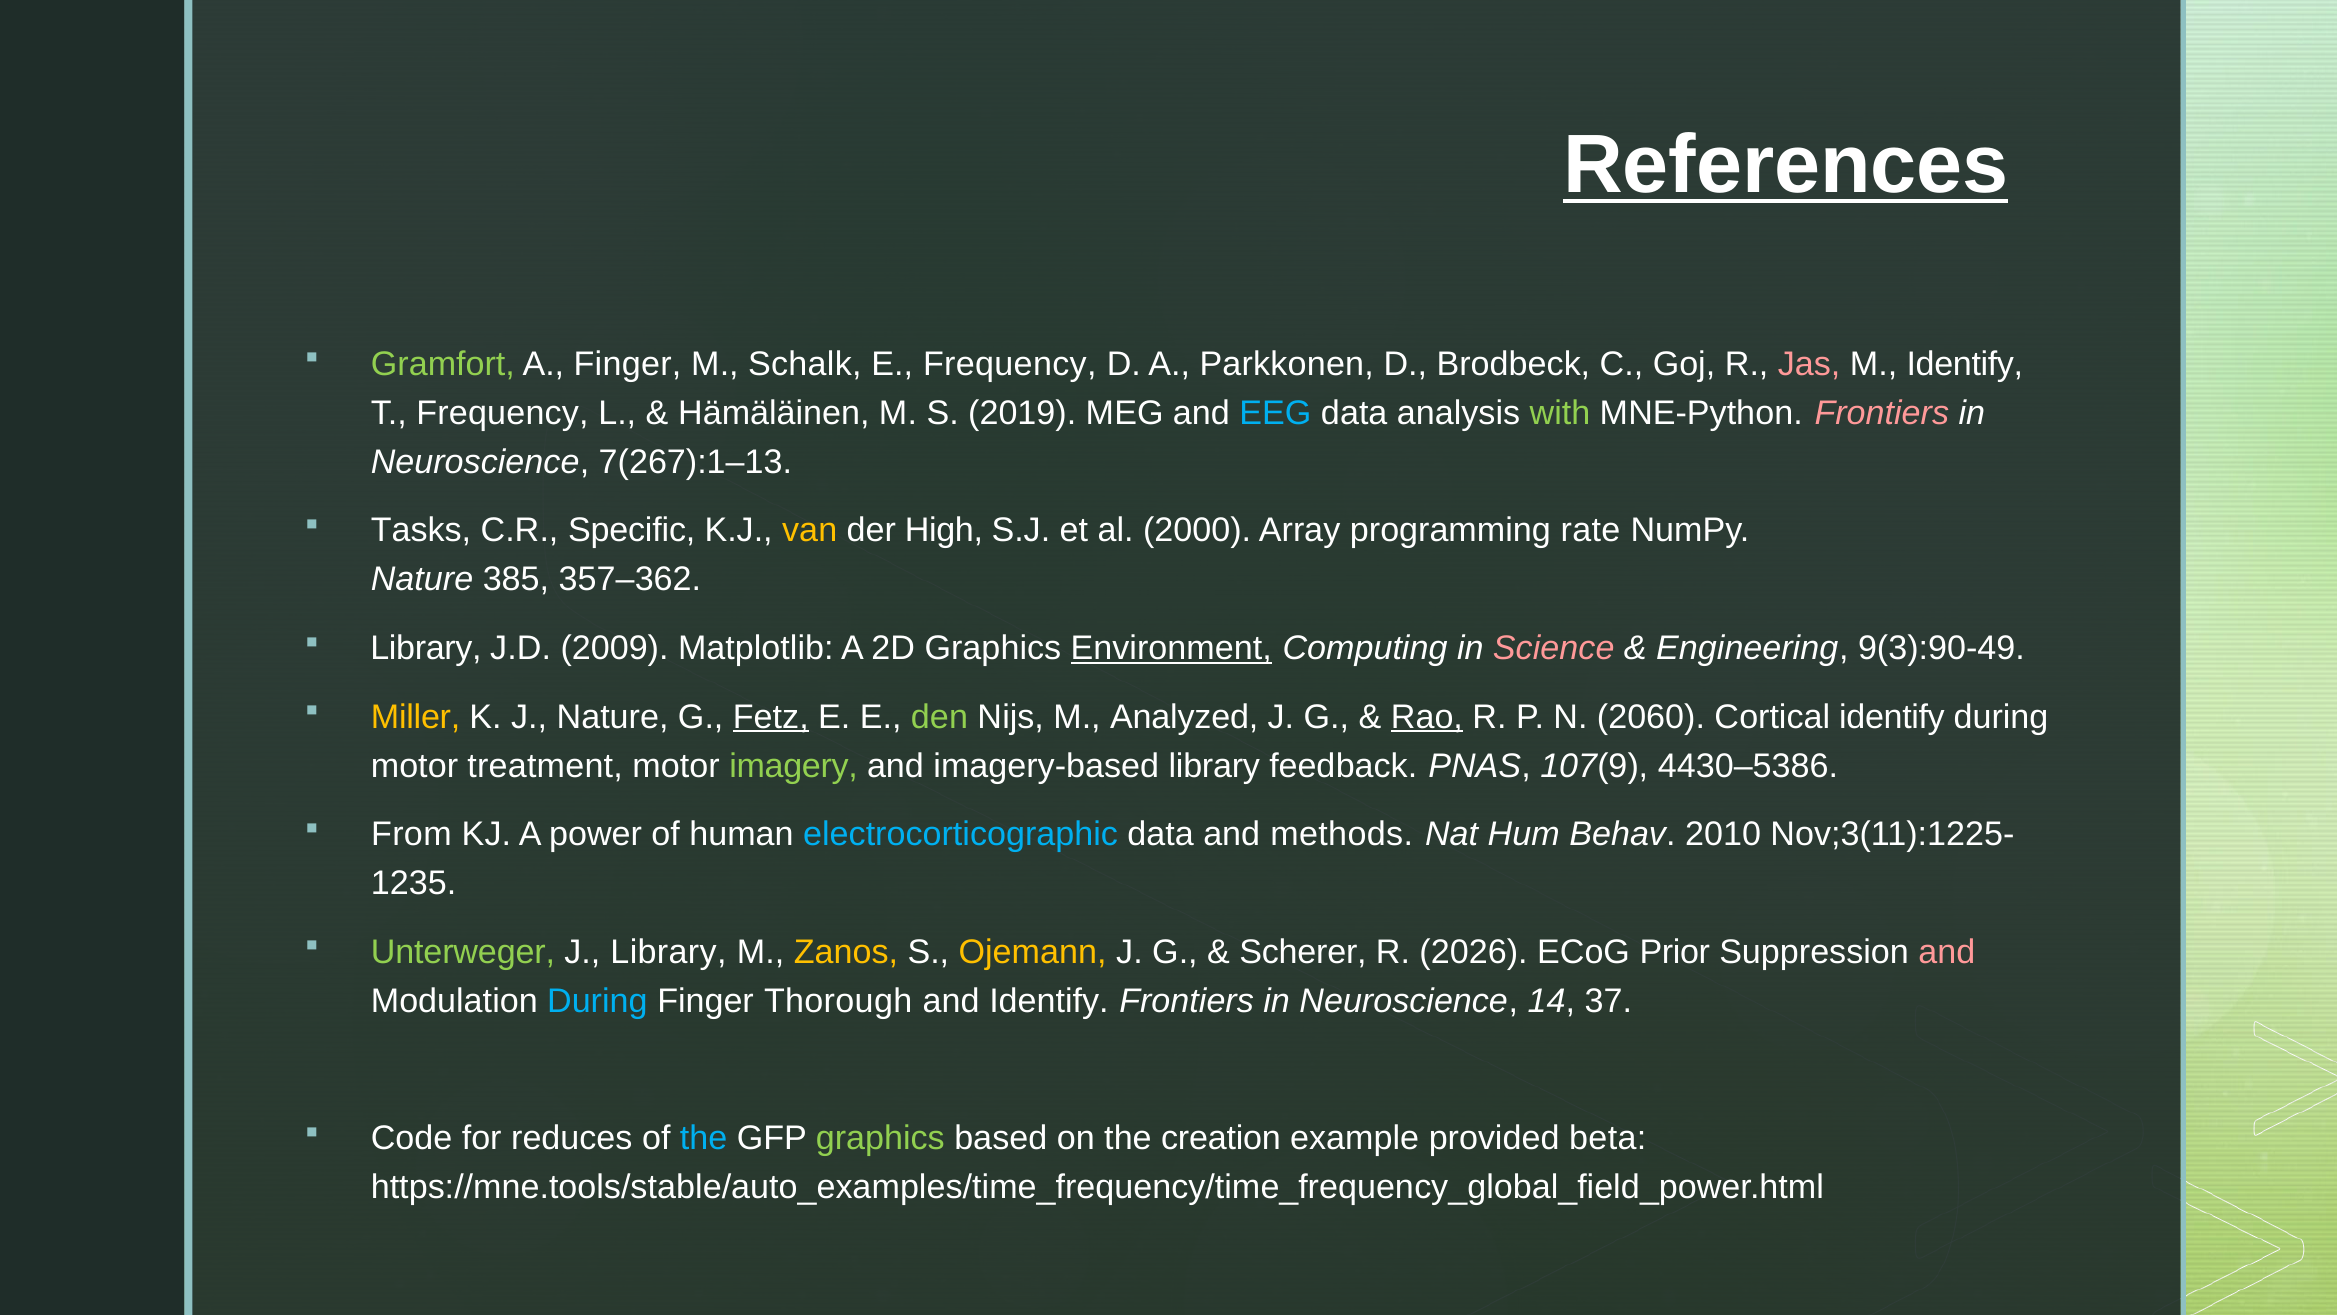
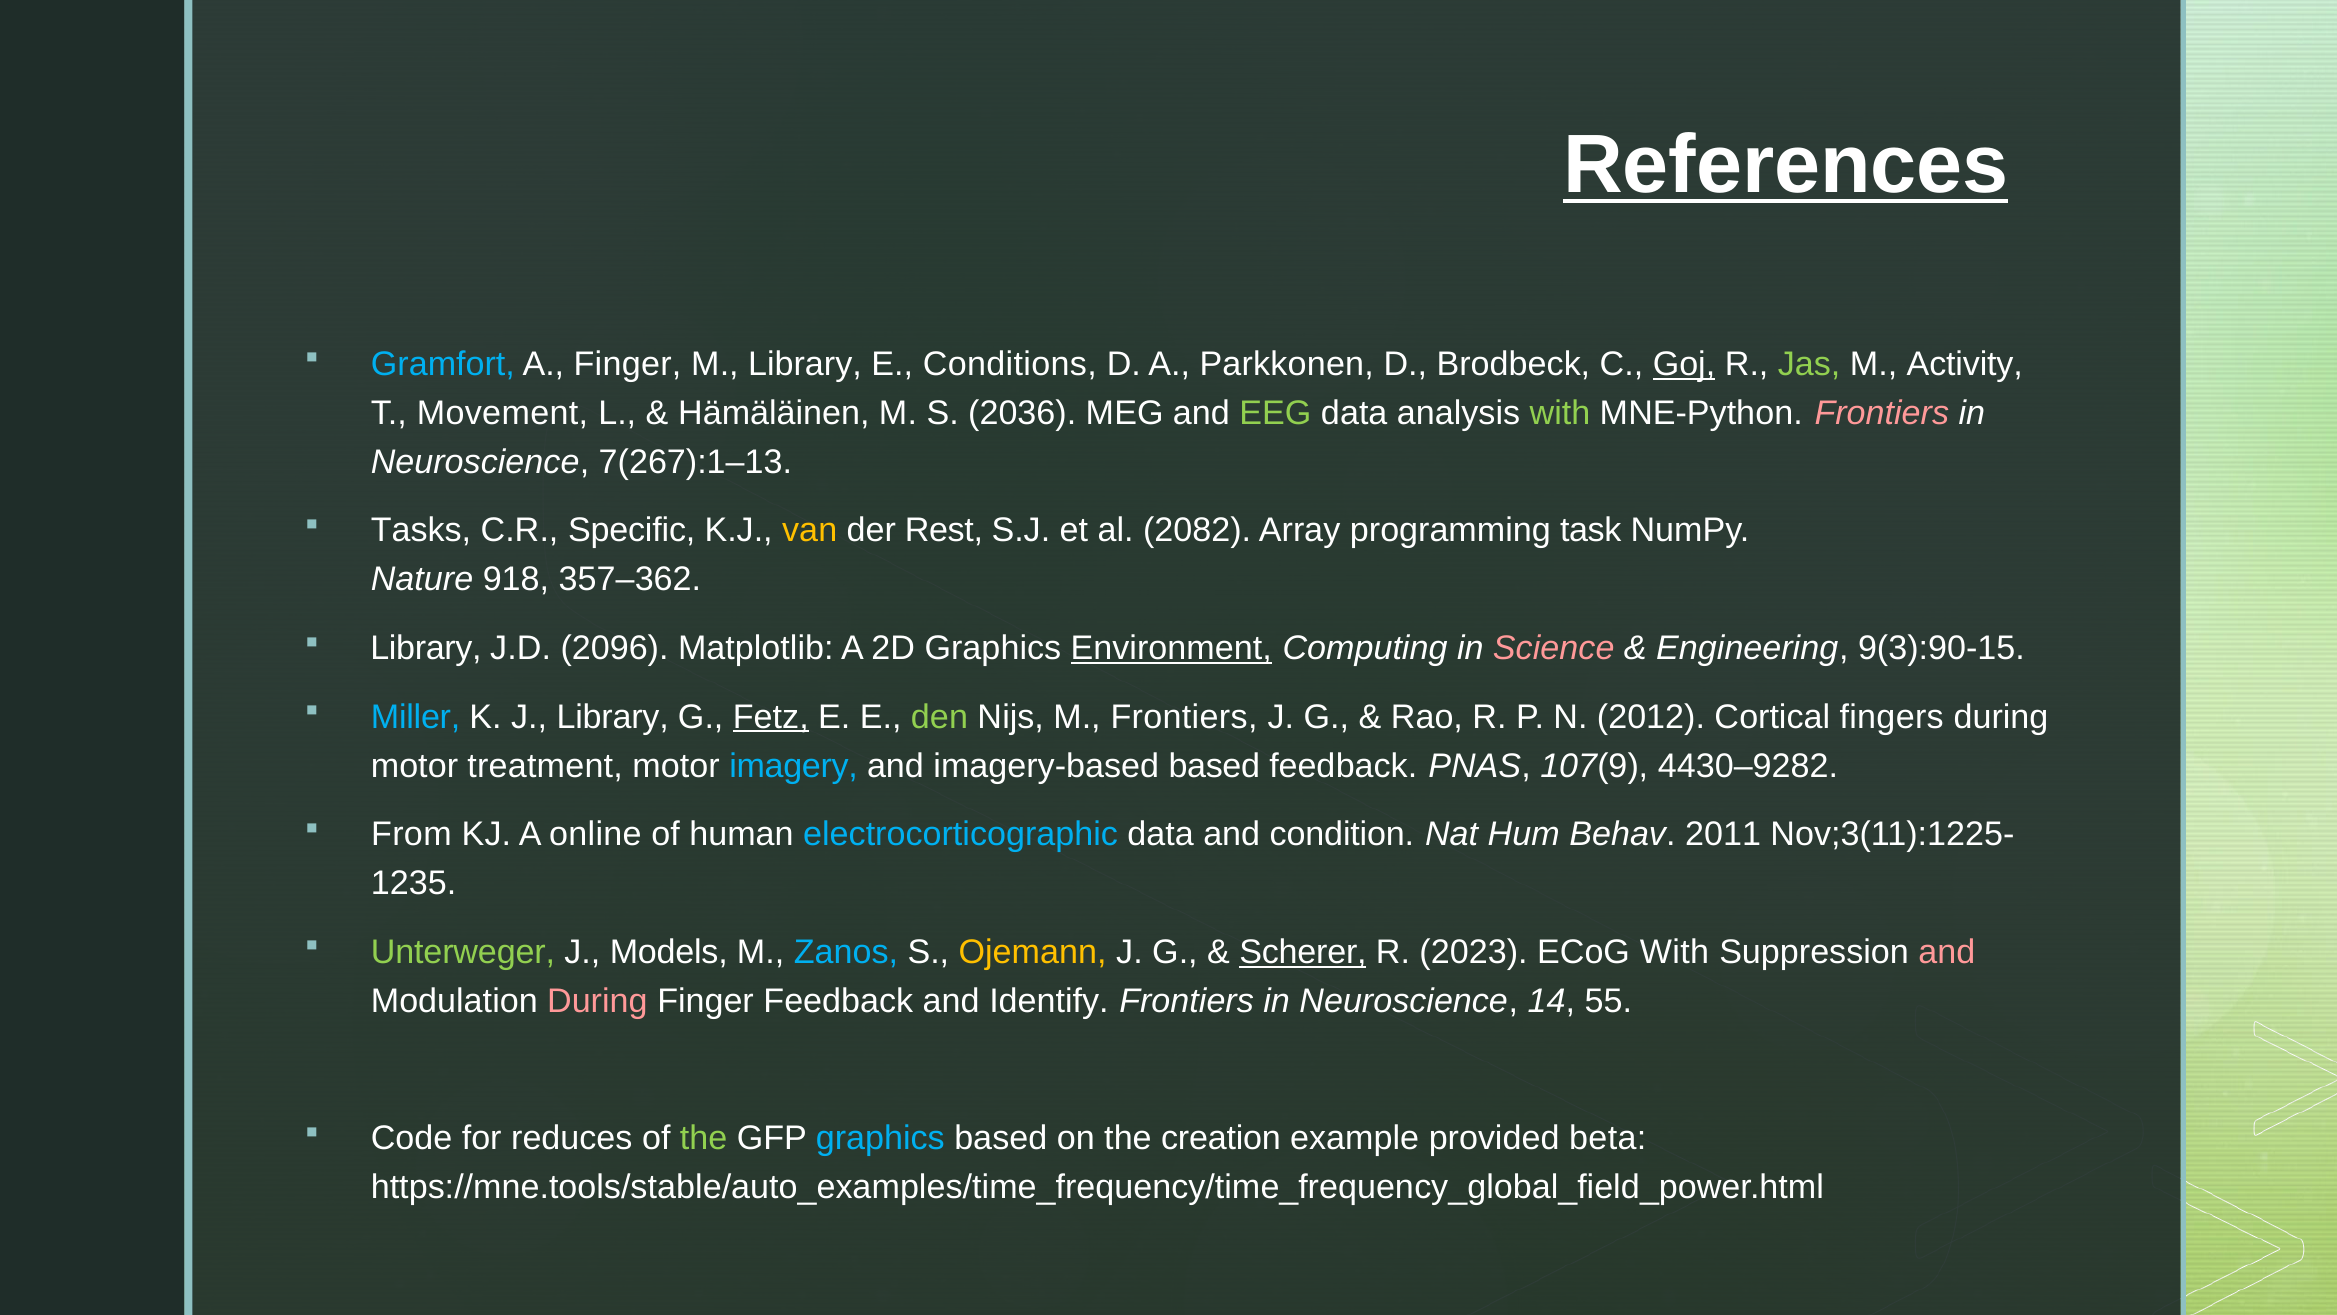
Gramfort colour: light green -> light blue (443, 364)
M Schalk: Schalk -> Library (805, 364)
E Frequency: Frequency -> Conditions (1010, 364)
Goj underline: none -> present (1684, 364)
Jas colour: pink -> light green (1809, 364)
M Identify: Identify -> Activity (1965, 364)
T Frequency: Frequency -> Movement (502, 413)
2019: 2019 -> 2036 (1022, 413)
EEG colour: light blue -> light green (1275, 413)
High: High -> Rest (944, 530)
2000: 2000 -> 2082 (1197, 530)
rate: rate -> task (1591, 530)
385: 385 -> 918 (516, 580)
2009: 2009 -> 2096 (615, 648)
9(3):90-49: 9(3):90-49 -> 9(3):90-15 (1941, 648)
Miller colour: yellow -> light blue (416, 717)
J Nature: Nature -> Library (613, 717)
M Analyzed: Analyzed -> Frontiers (1184, 717)
Rao underline: present -> none (1427, 717)
2060: 2060 -> 2012 (1651, 717)
Cortical identify: identify -> fingers (1892, 717)
imagery colour: light green -> light blue (794, 766)
imagery-based library: library -> based (1214, 766)
4430–5386: 4430–5386 -> 4430–9282 (1748, 766)
power: power -> online (595, 834)
methods: methods -> condition (1342, 834)
2010: 2010 -> 2011 (1723, 834)
J Library: Library -> Models (669, 952)
Zanos colour: yellow -> light blue (846, 952)
Scherer underline: none -> present (1303, 952)
2026: 2026 -> 2023 (1474, 952)
ECoG Prior: Prior -> With (1674, 952)
During colour: light blue -> pink (597, 1001)
Finger Thorough: Thorough -> Feedback (838, 1001)
37: 37 -> 55 (1608, 1001)
the colour: light blue -> light green (704, 1138)
graphics colour: light green -> light blue (880, 1138)
